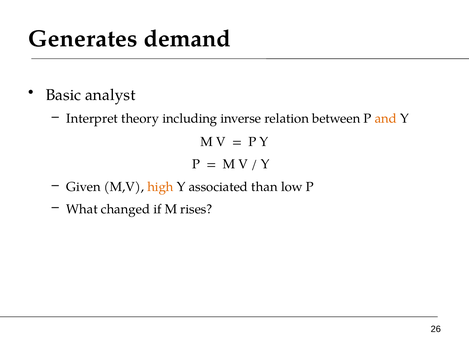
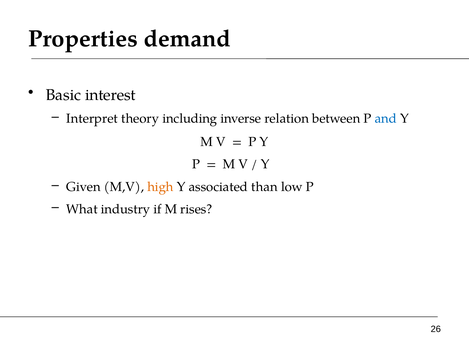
Generates: Generates -> Properties (83, 39)
analyst: analyst -> interest (110, 95)
and colour: orange -> blue (386, 118)
changed: changed -> industry (125, 209)
